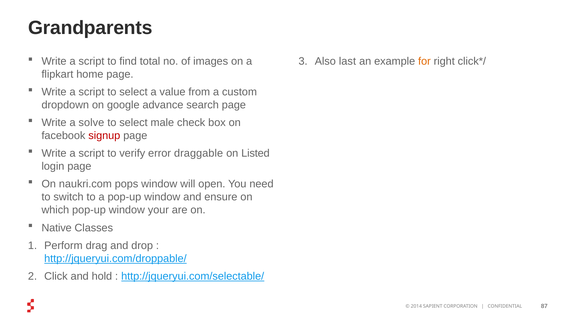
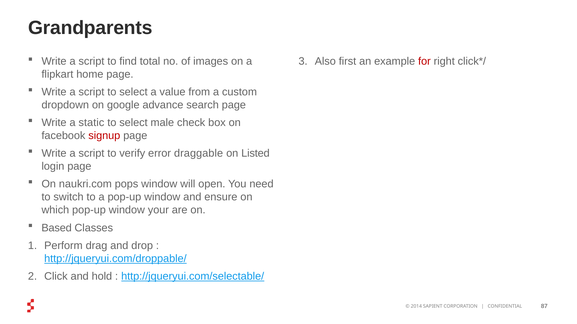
last: last -> first (347, 61)
for colour: orange -> red (424, 61)
solve: solve -> static (91, 123)
Native: Native -> Based (57, 228)
